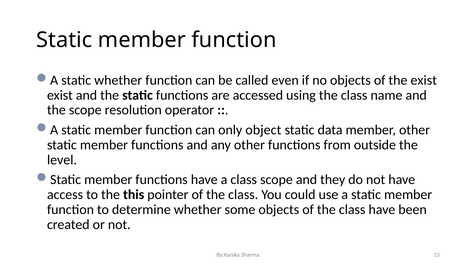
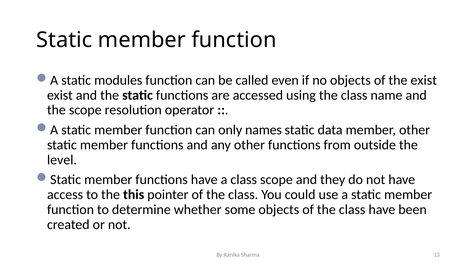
static whether: whether -> modules (118, 80)
object: object -> names (264, 130)
